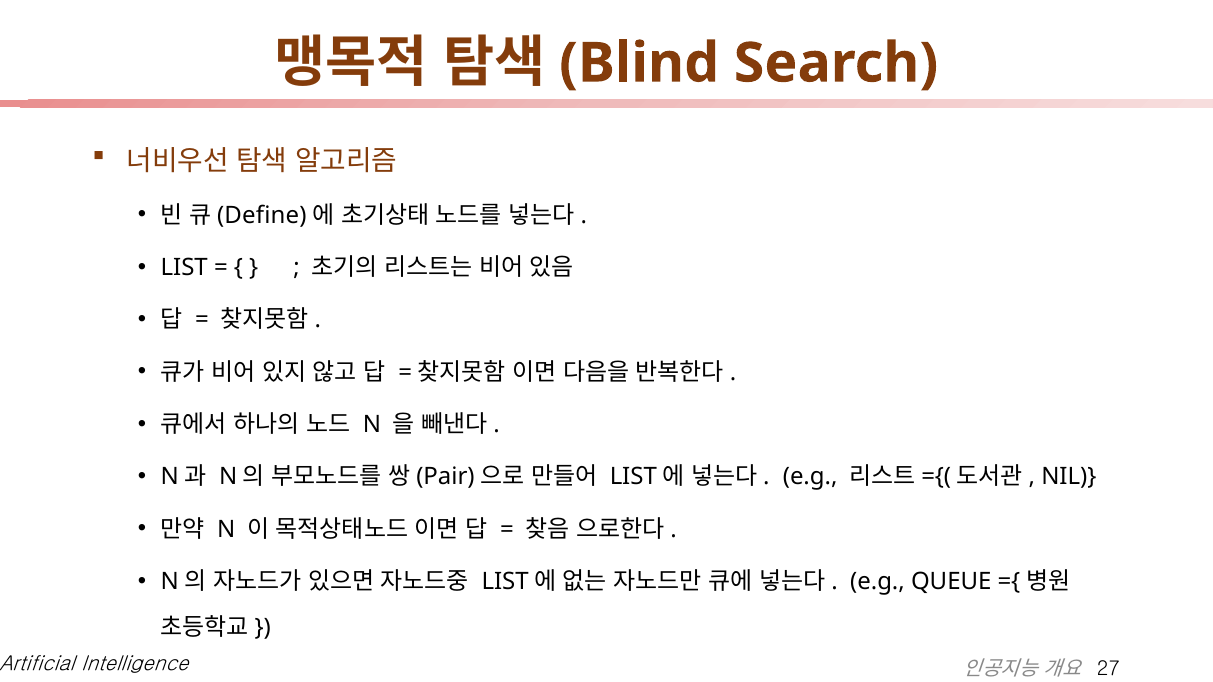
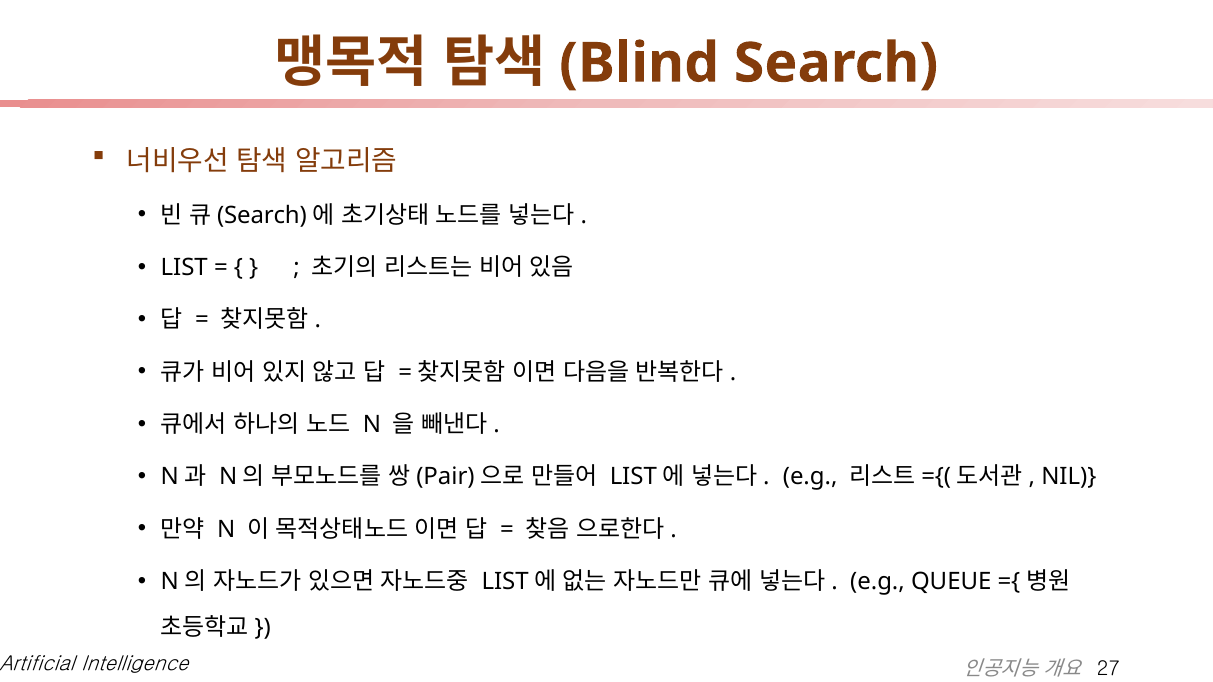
Define: Define -> Search (262, 215)
